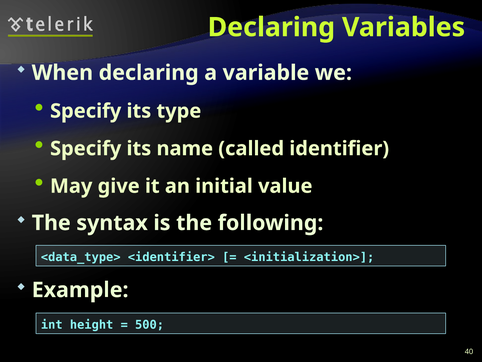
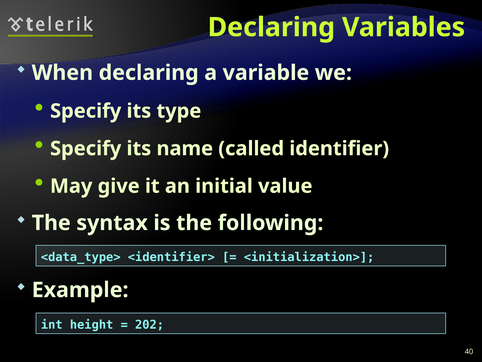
500: 500 -> 202 (150, 324)
